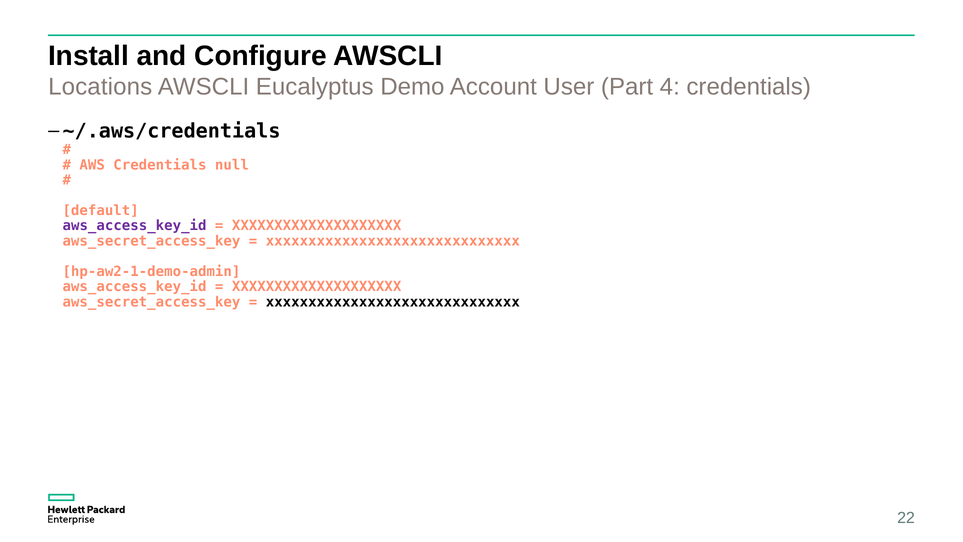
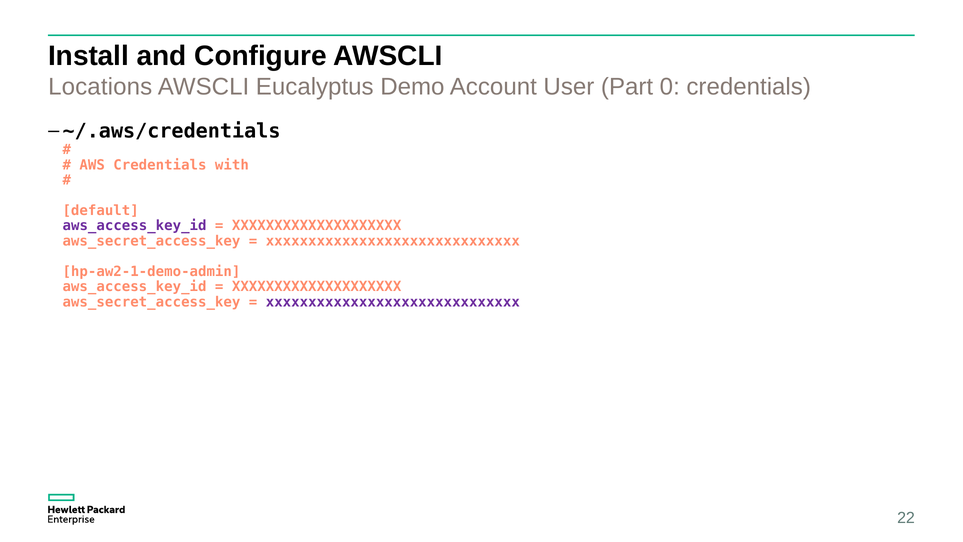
4: 4 -> 0 (670, 87)
null: null -> with (232, 165)
xxxxxxxxxxxxxxxxxxxxxxxxxxxxxx colour: black -> purple (393, 302)
